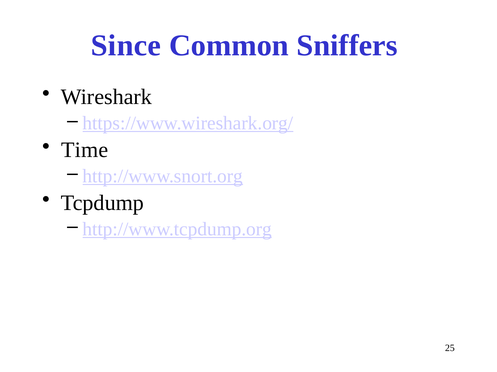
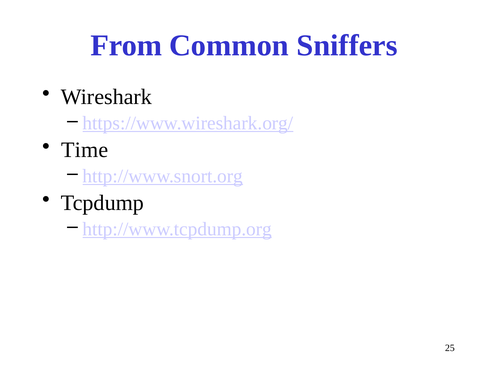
Since: Since -> From (126, 46)
